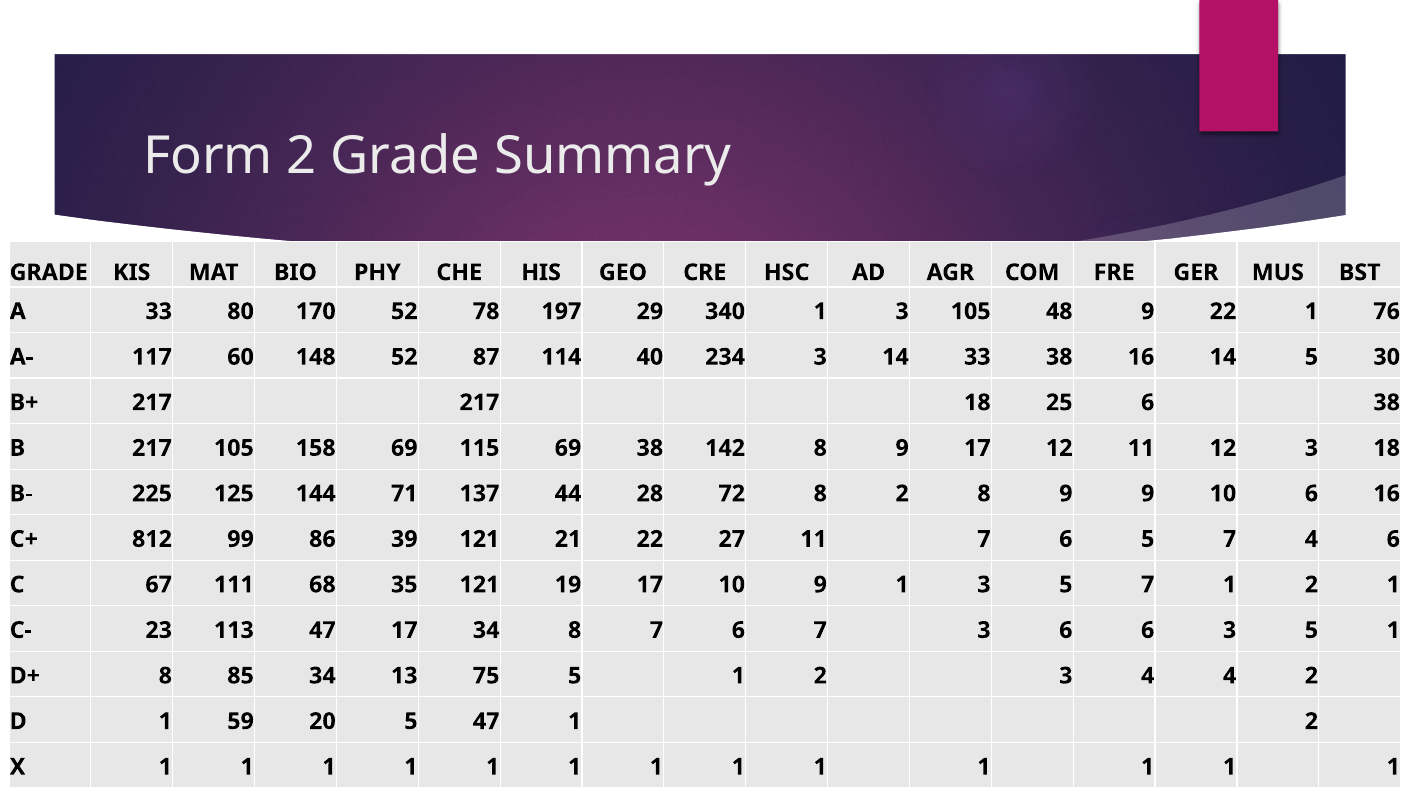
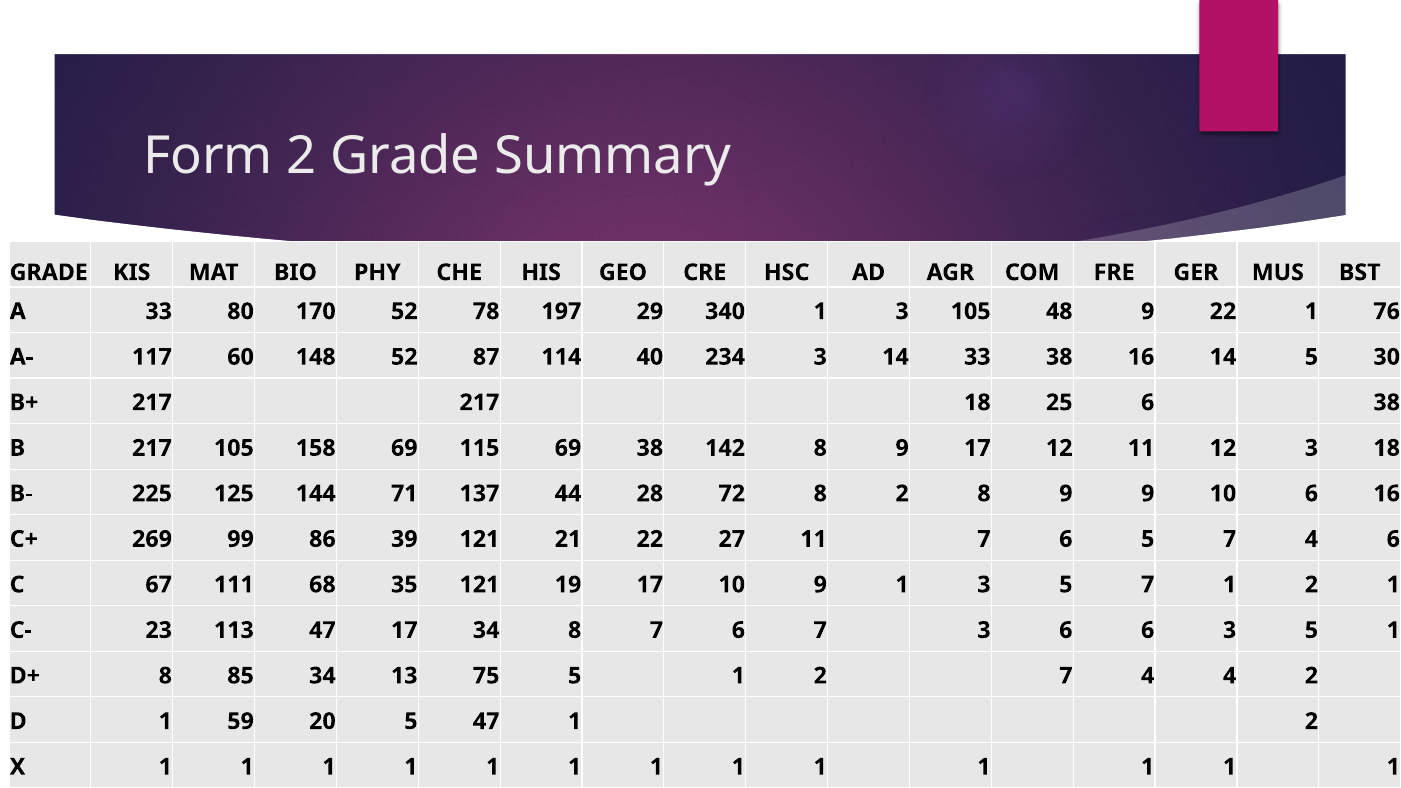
812: 812 -> 269 (152, 539)
2 3: 3 -> 7 (1066, 676)
